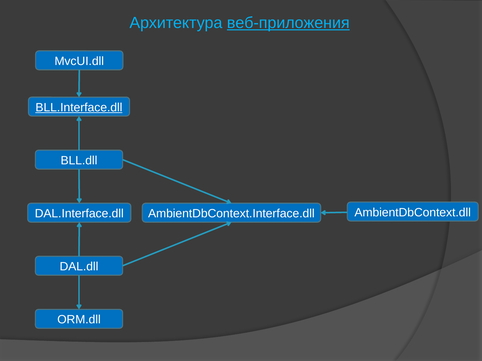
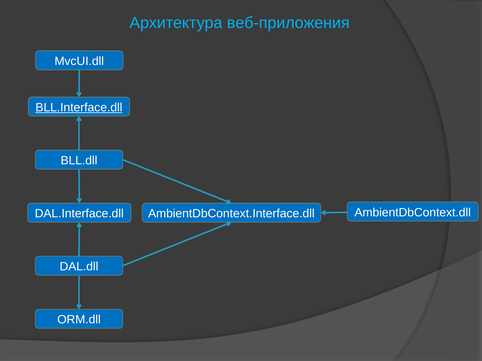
веб-приложения underline: present -> none (288, 23)
